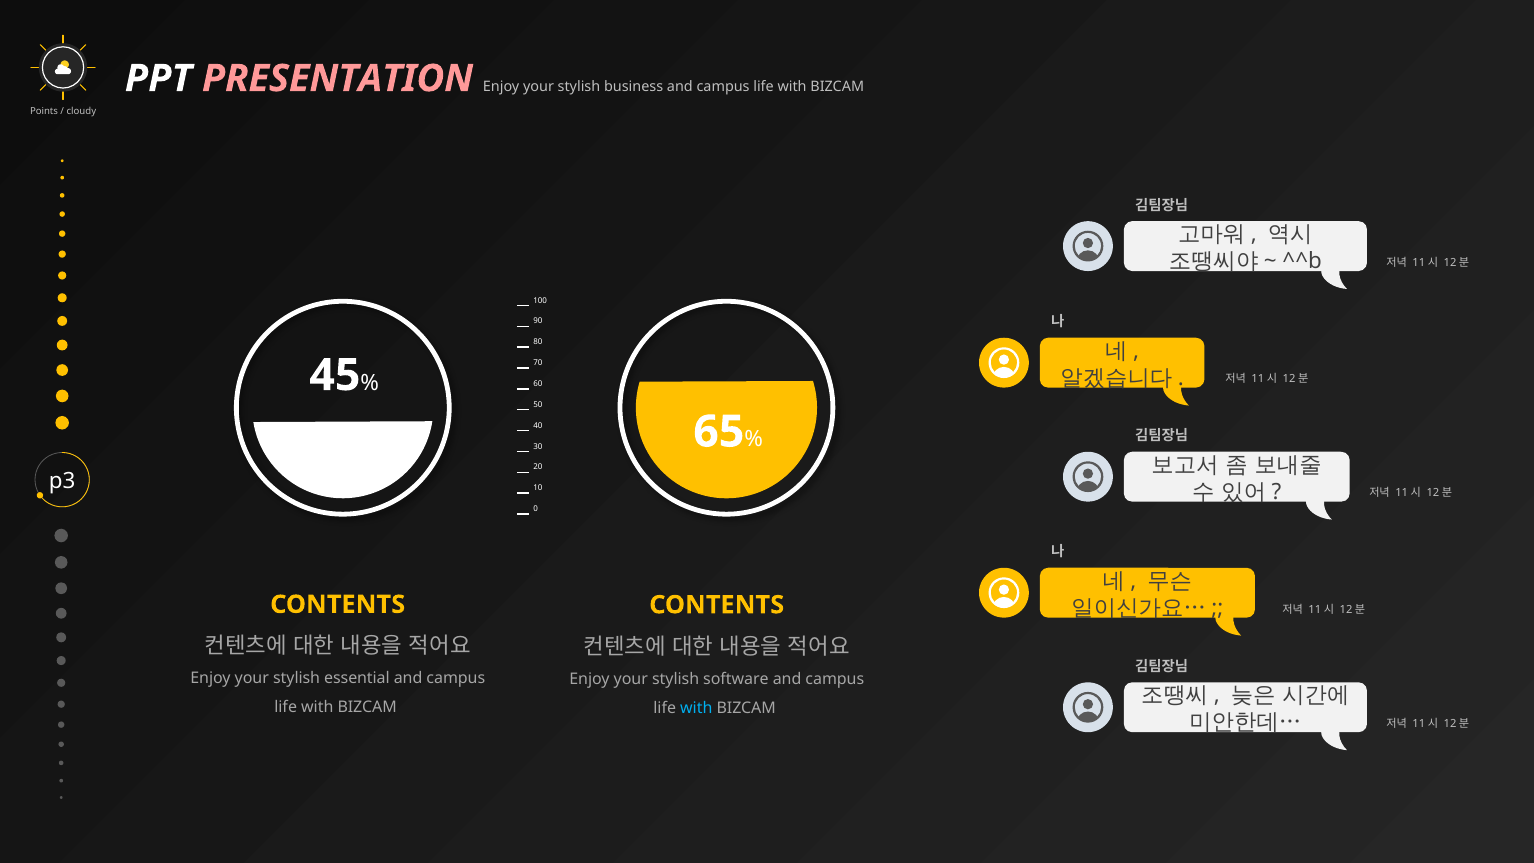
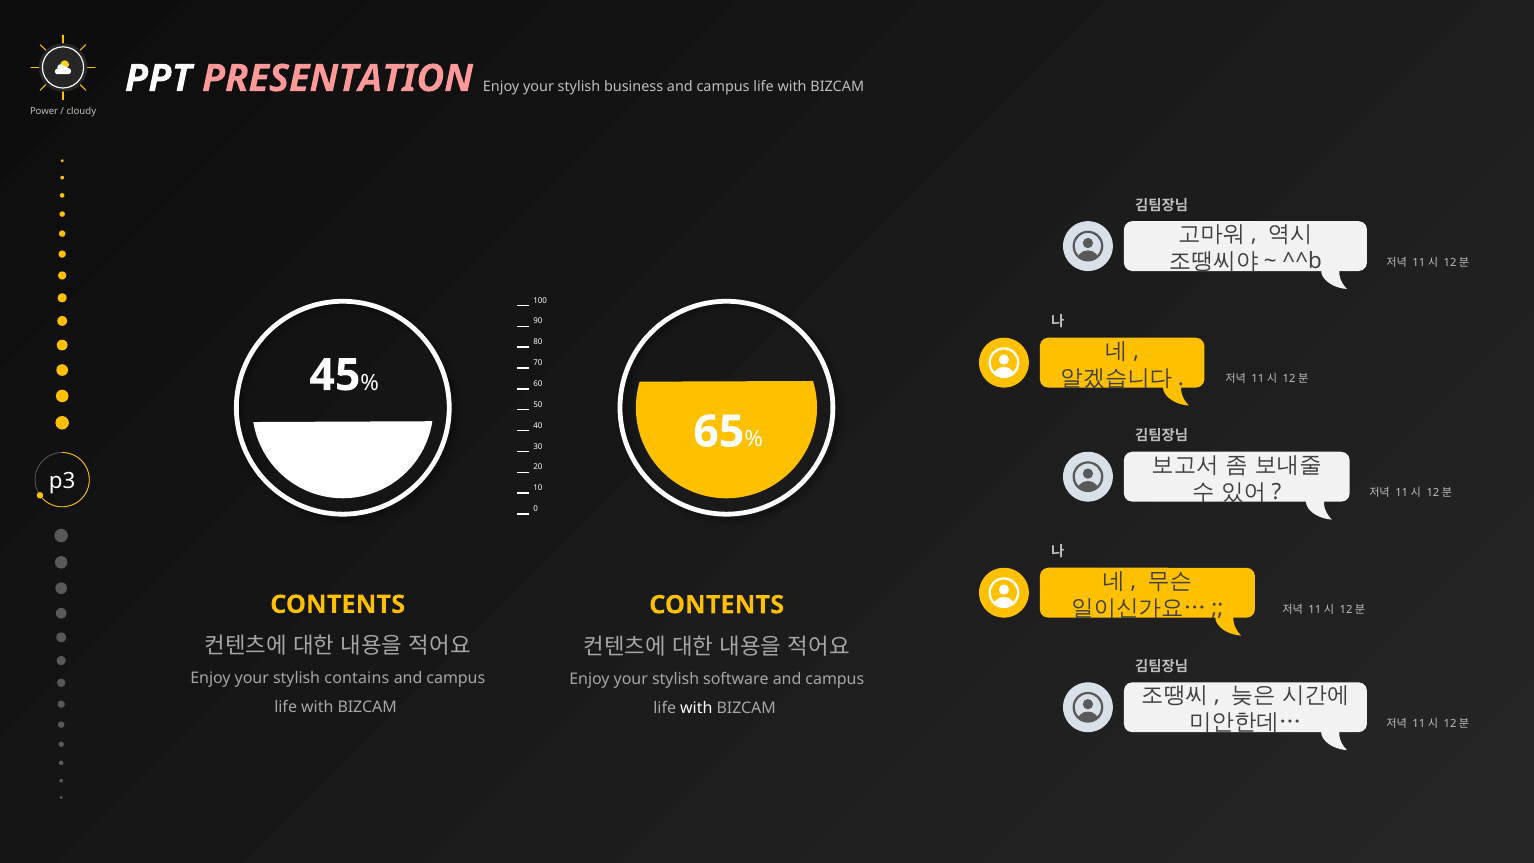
Points: Points -> Power (44, 111)
essential: essential -> contains (357, 679)
with colour: light blue -> white (696, 708)
